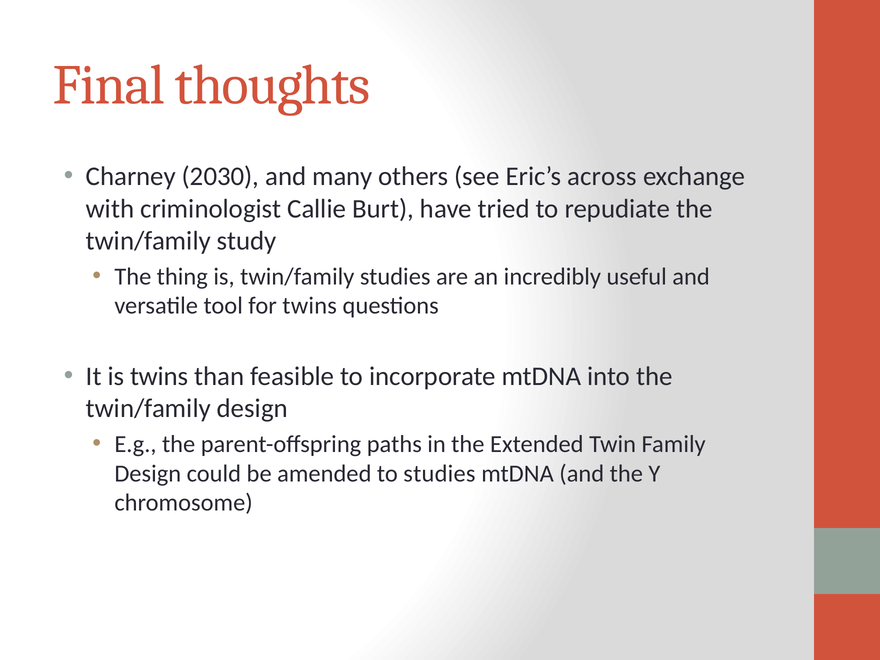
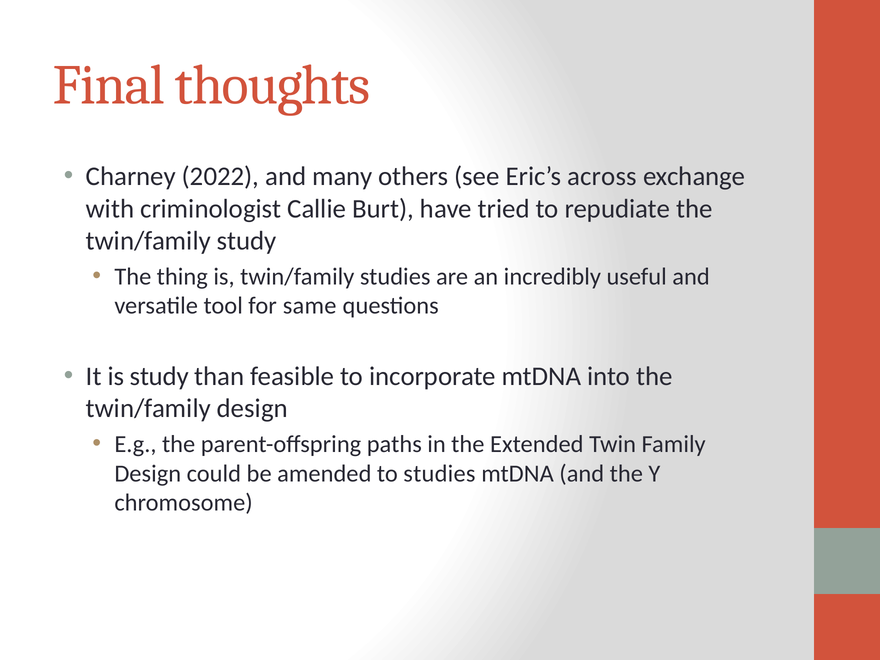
2030: 2030 -> 2022 (220, 176)
for twins: twins -> same (310, 306)
is twins: twins -> study (159, 376)
